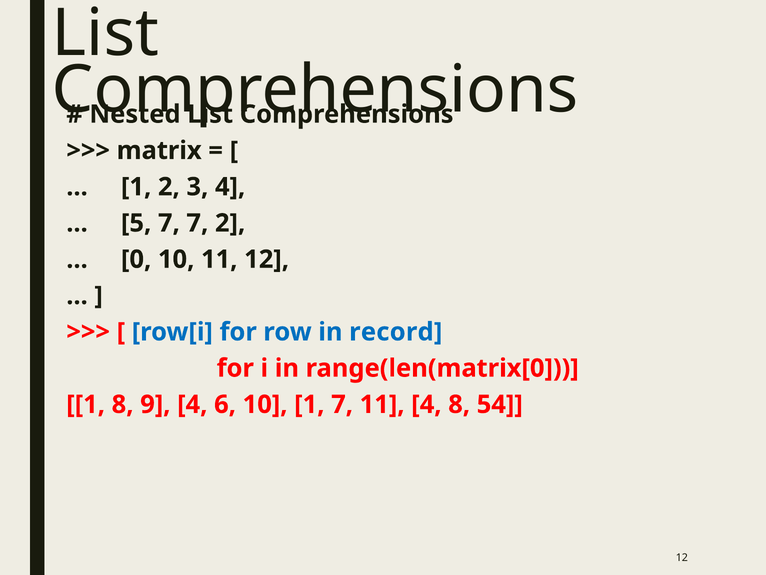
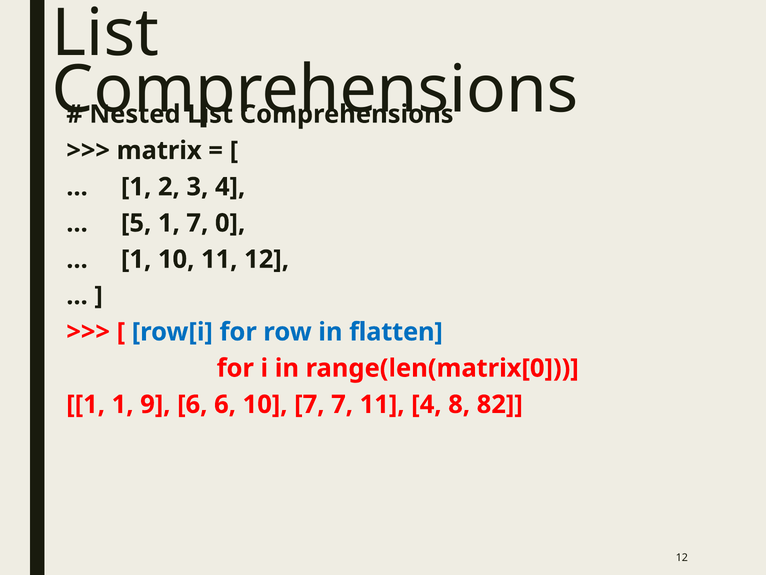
5 7: 7 -> 1 (169, 223)
7 2: 2 -> 0 (230, 223)
0: 0 -> 1 (136, 259)
record: record -> flatten (396, 332)
1 8: 8 -> 1 (123, 404)
9 4: 4 -> 6 (192, 404)
10 1: 1 -> 7 (309, 404)
54: 54 -> 82 (500, 404)
